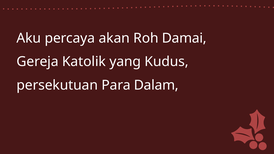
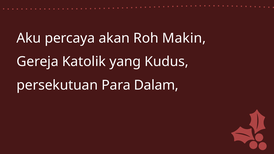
Damai: Damai -> Makin (184, 38)
